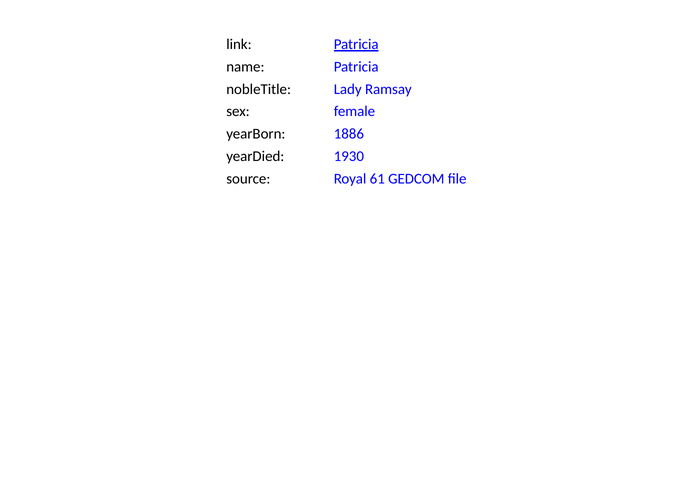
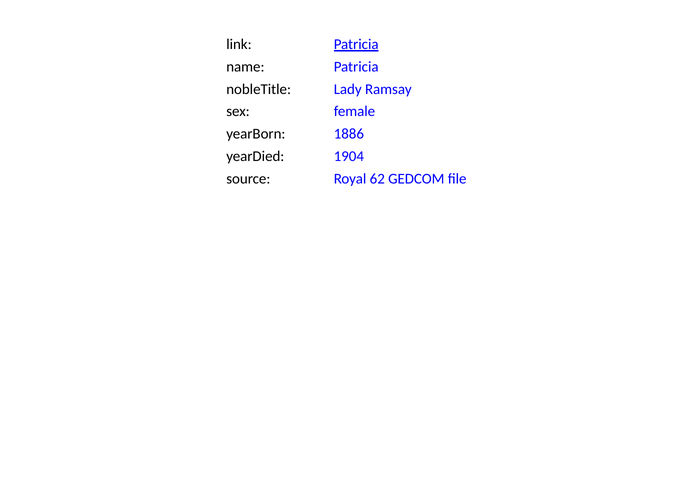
1930: 1930 -> 1904 (349, 157)
61: 61 -> 62 (377, 179)
